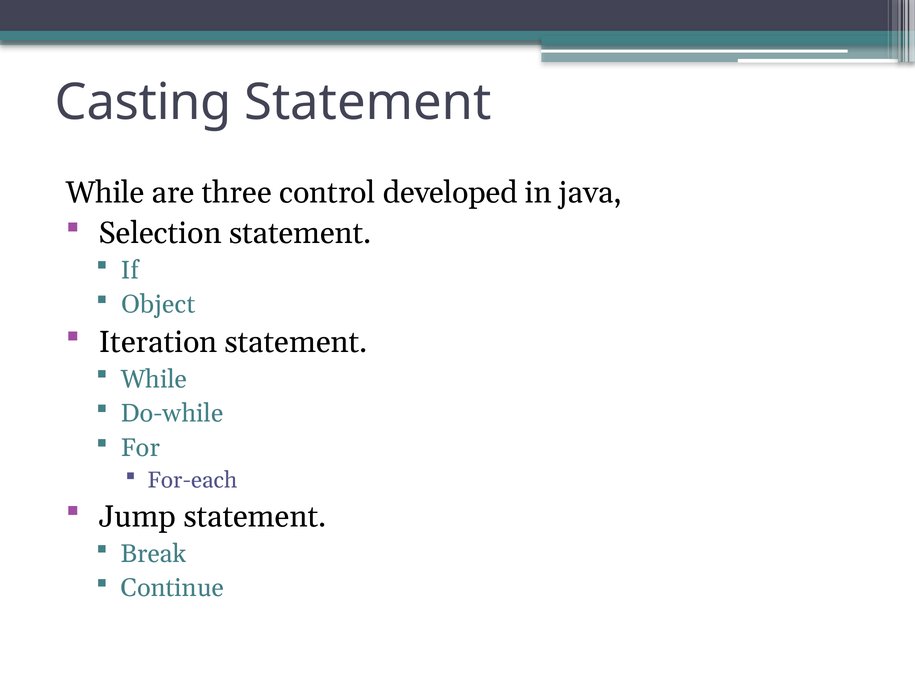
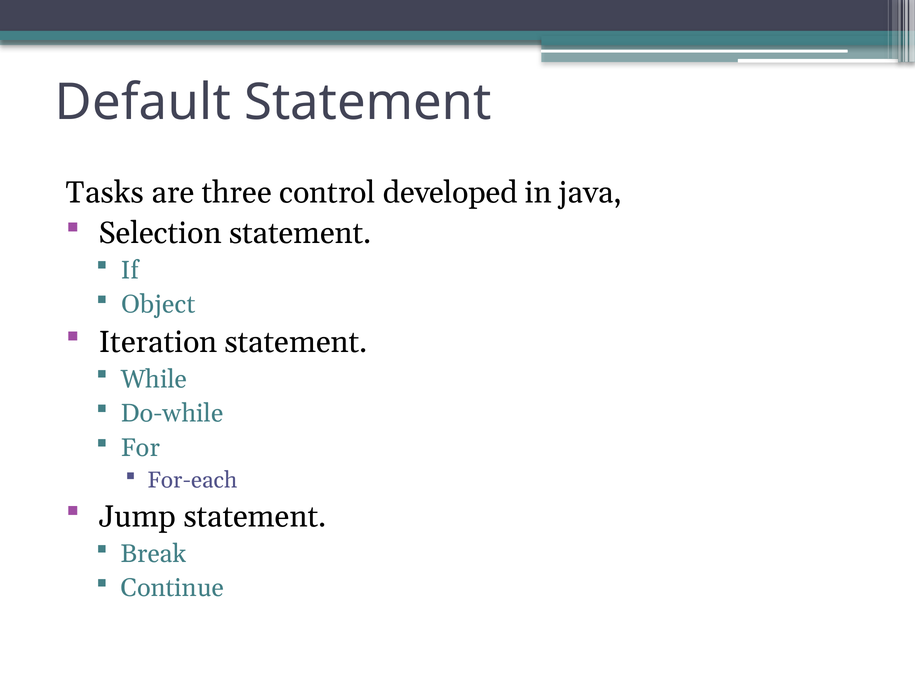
Casting: Casting -> Default (143, 103)
While: While -> Tasks (105, 193)
